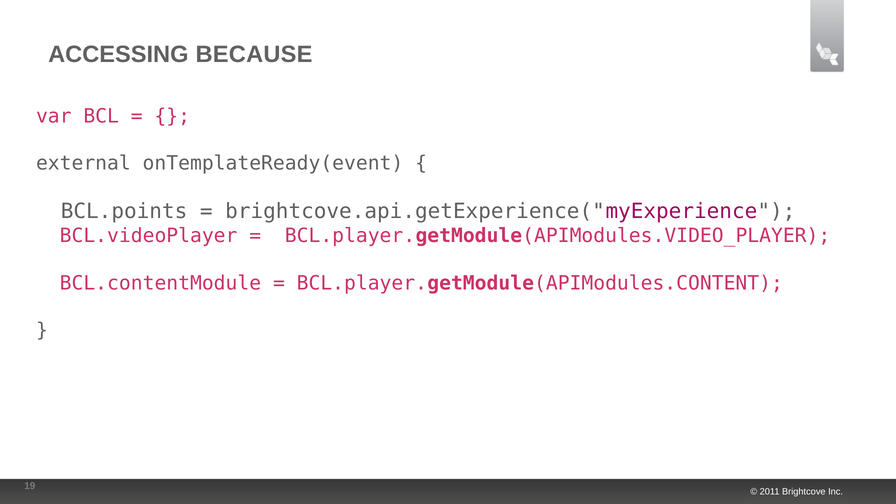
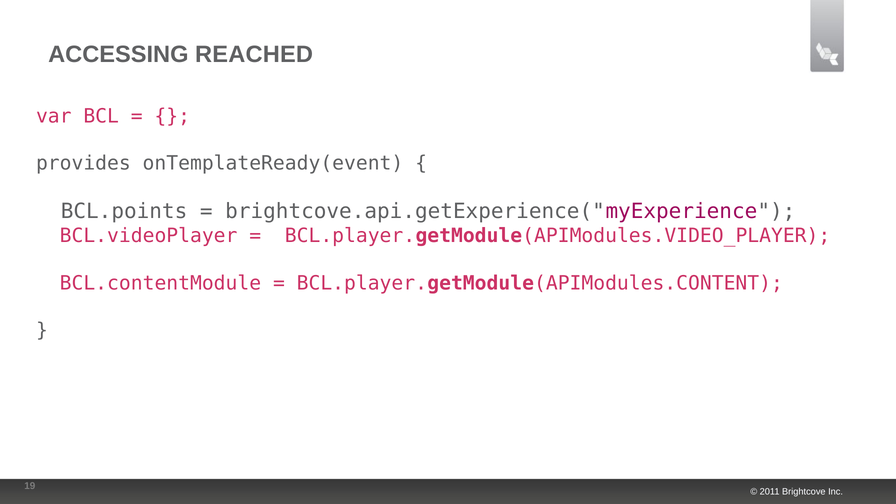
BECAUSE: BECAUSE -> REACHED (254, 55)
external: external -> provides (83, 163)
